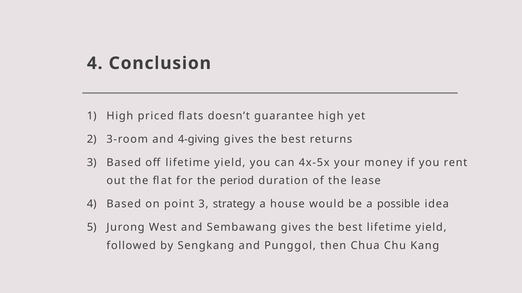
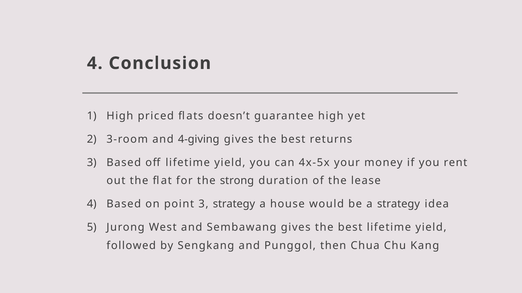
period: period -> strong (237, 181)
a possible: possible -> strategy (398, 204)
